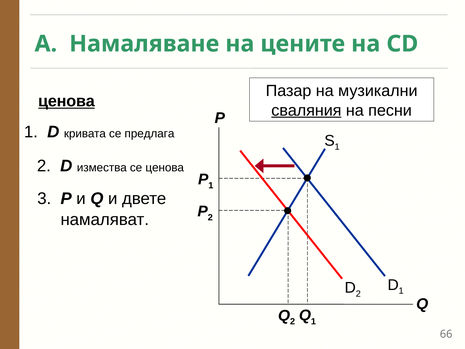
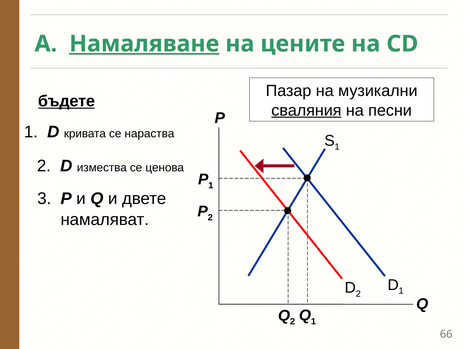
Намаляване underline: none -> present (144, 44)
ценова: ценова -> бъдете (66, 101)
предлага: предлага -> нараства (149, 134)
